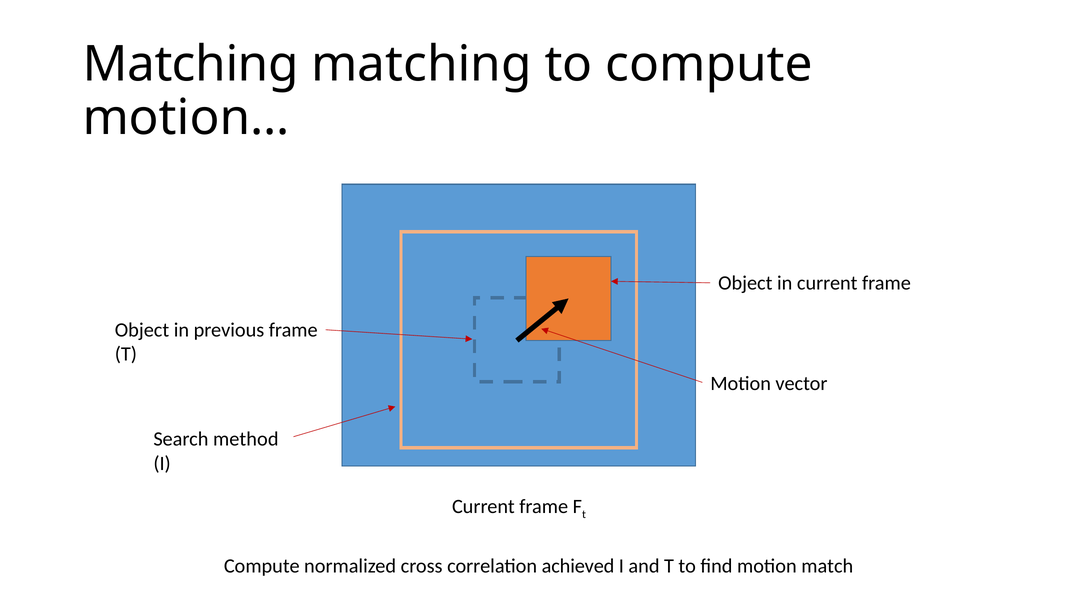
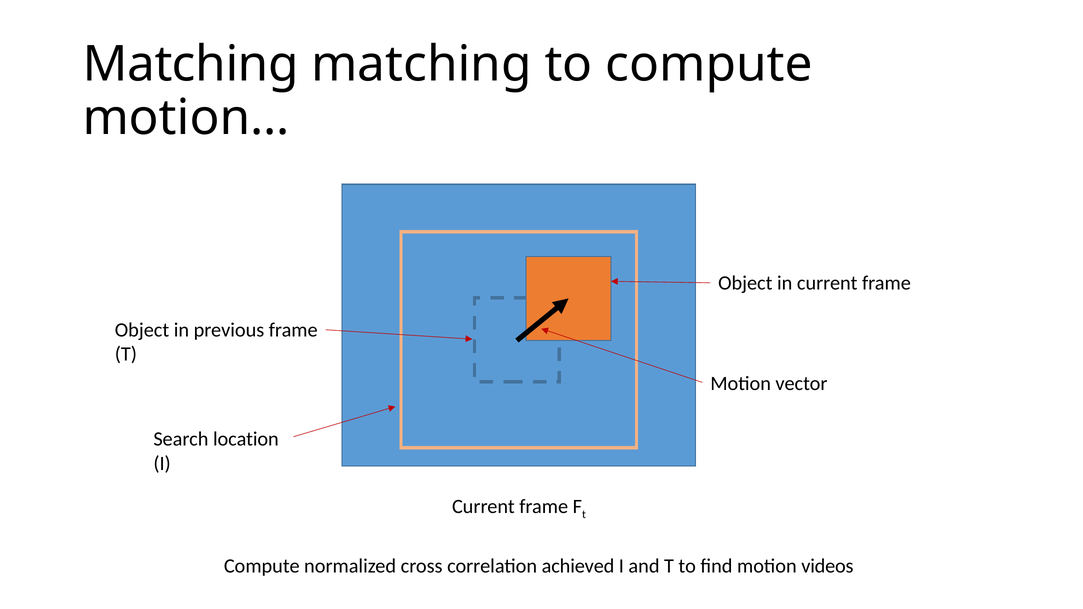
method: method -> location (246, 439)
match: match -> videos (827, 566)
